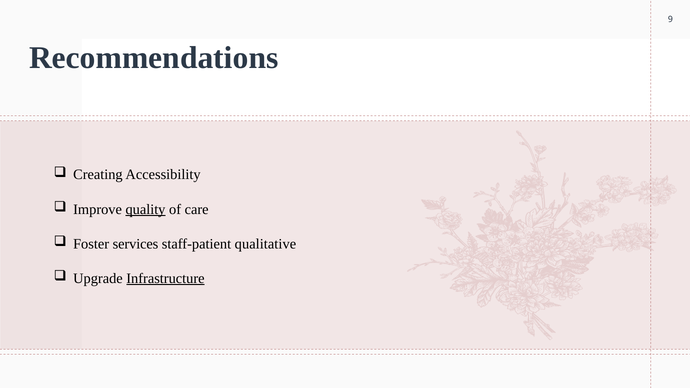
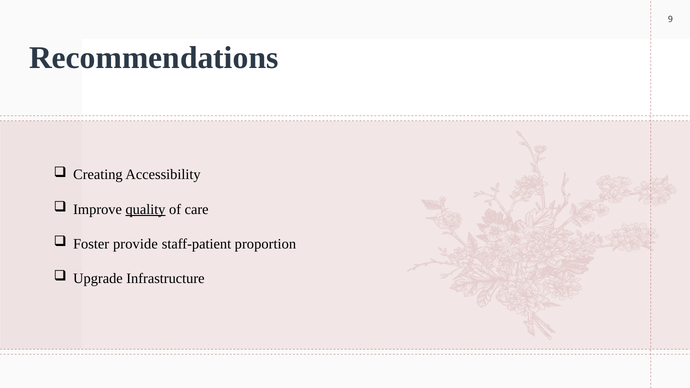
services: services -> provide (135, 244)
qualitative: qualitative -> proportion (265, 244)
Infrastructure underline: present -> none (165, 278)
